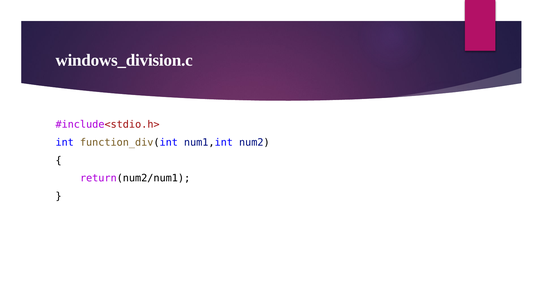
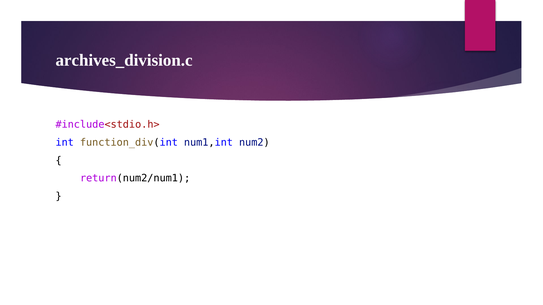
windows_division.c: windows_division.c -> archives_division.c (124, 60)
